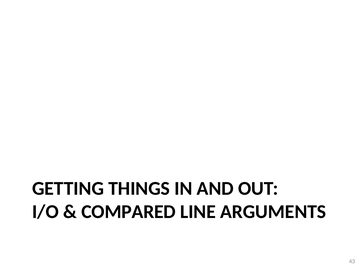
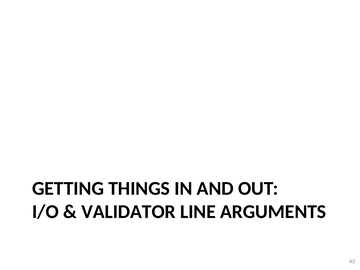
COMPARED: COMPARED -> VALIDATOR (128, 212)
